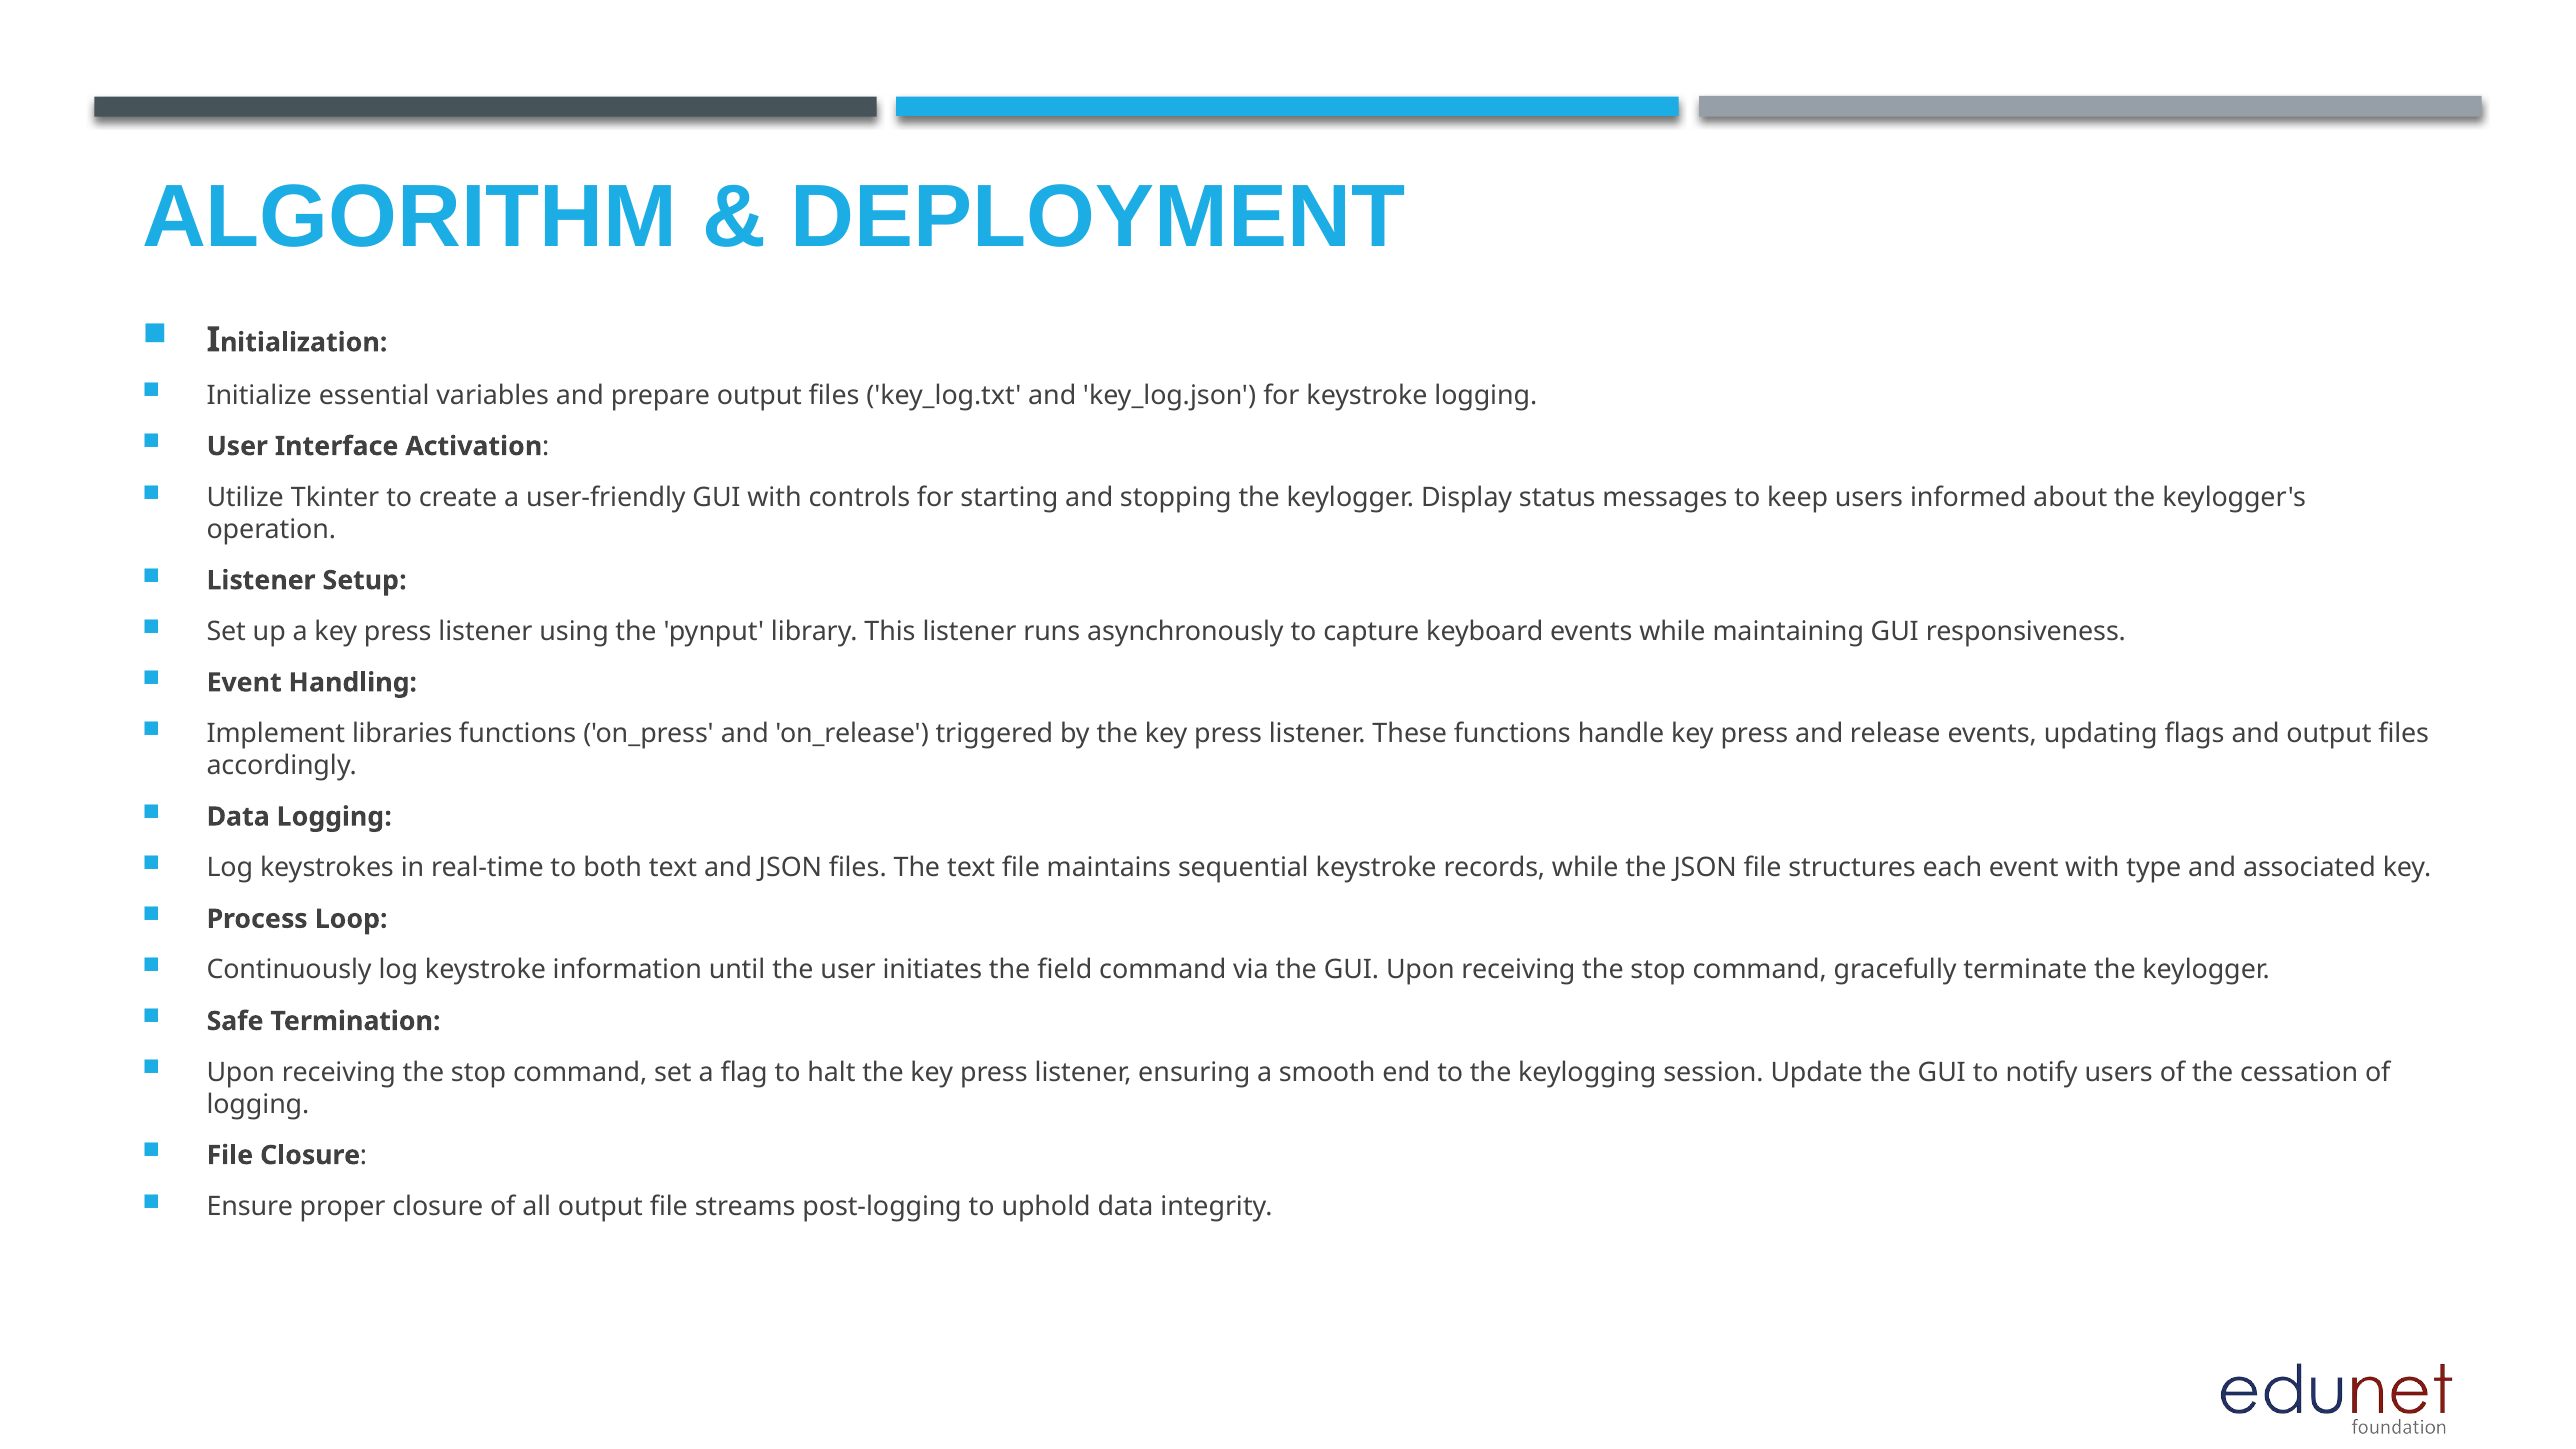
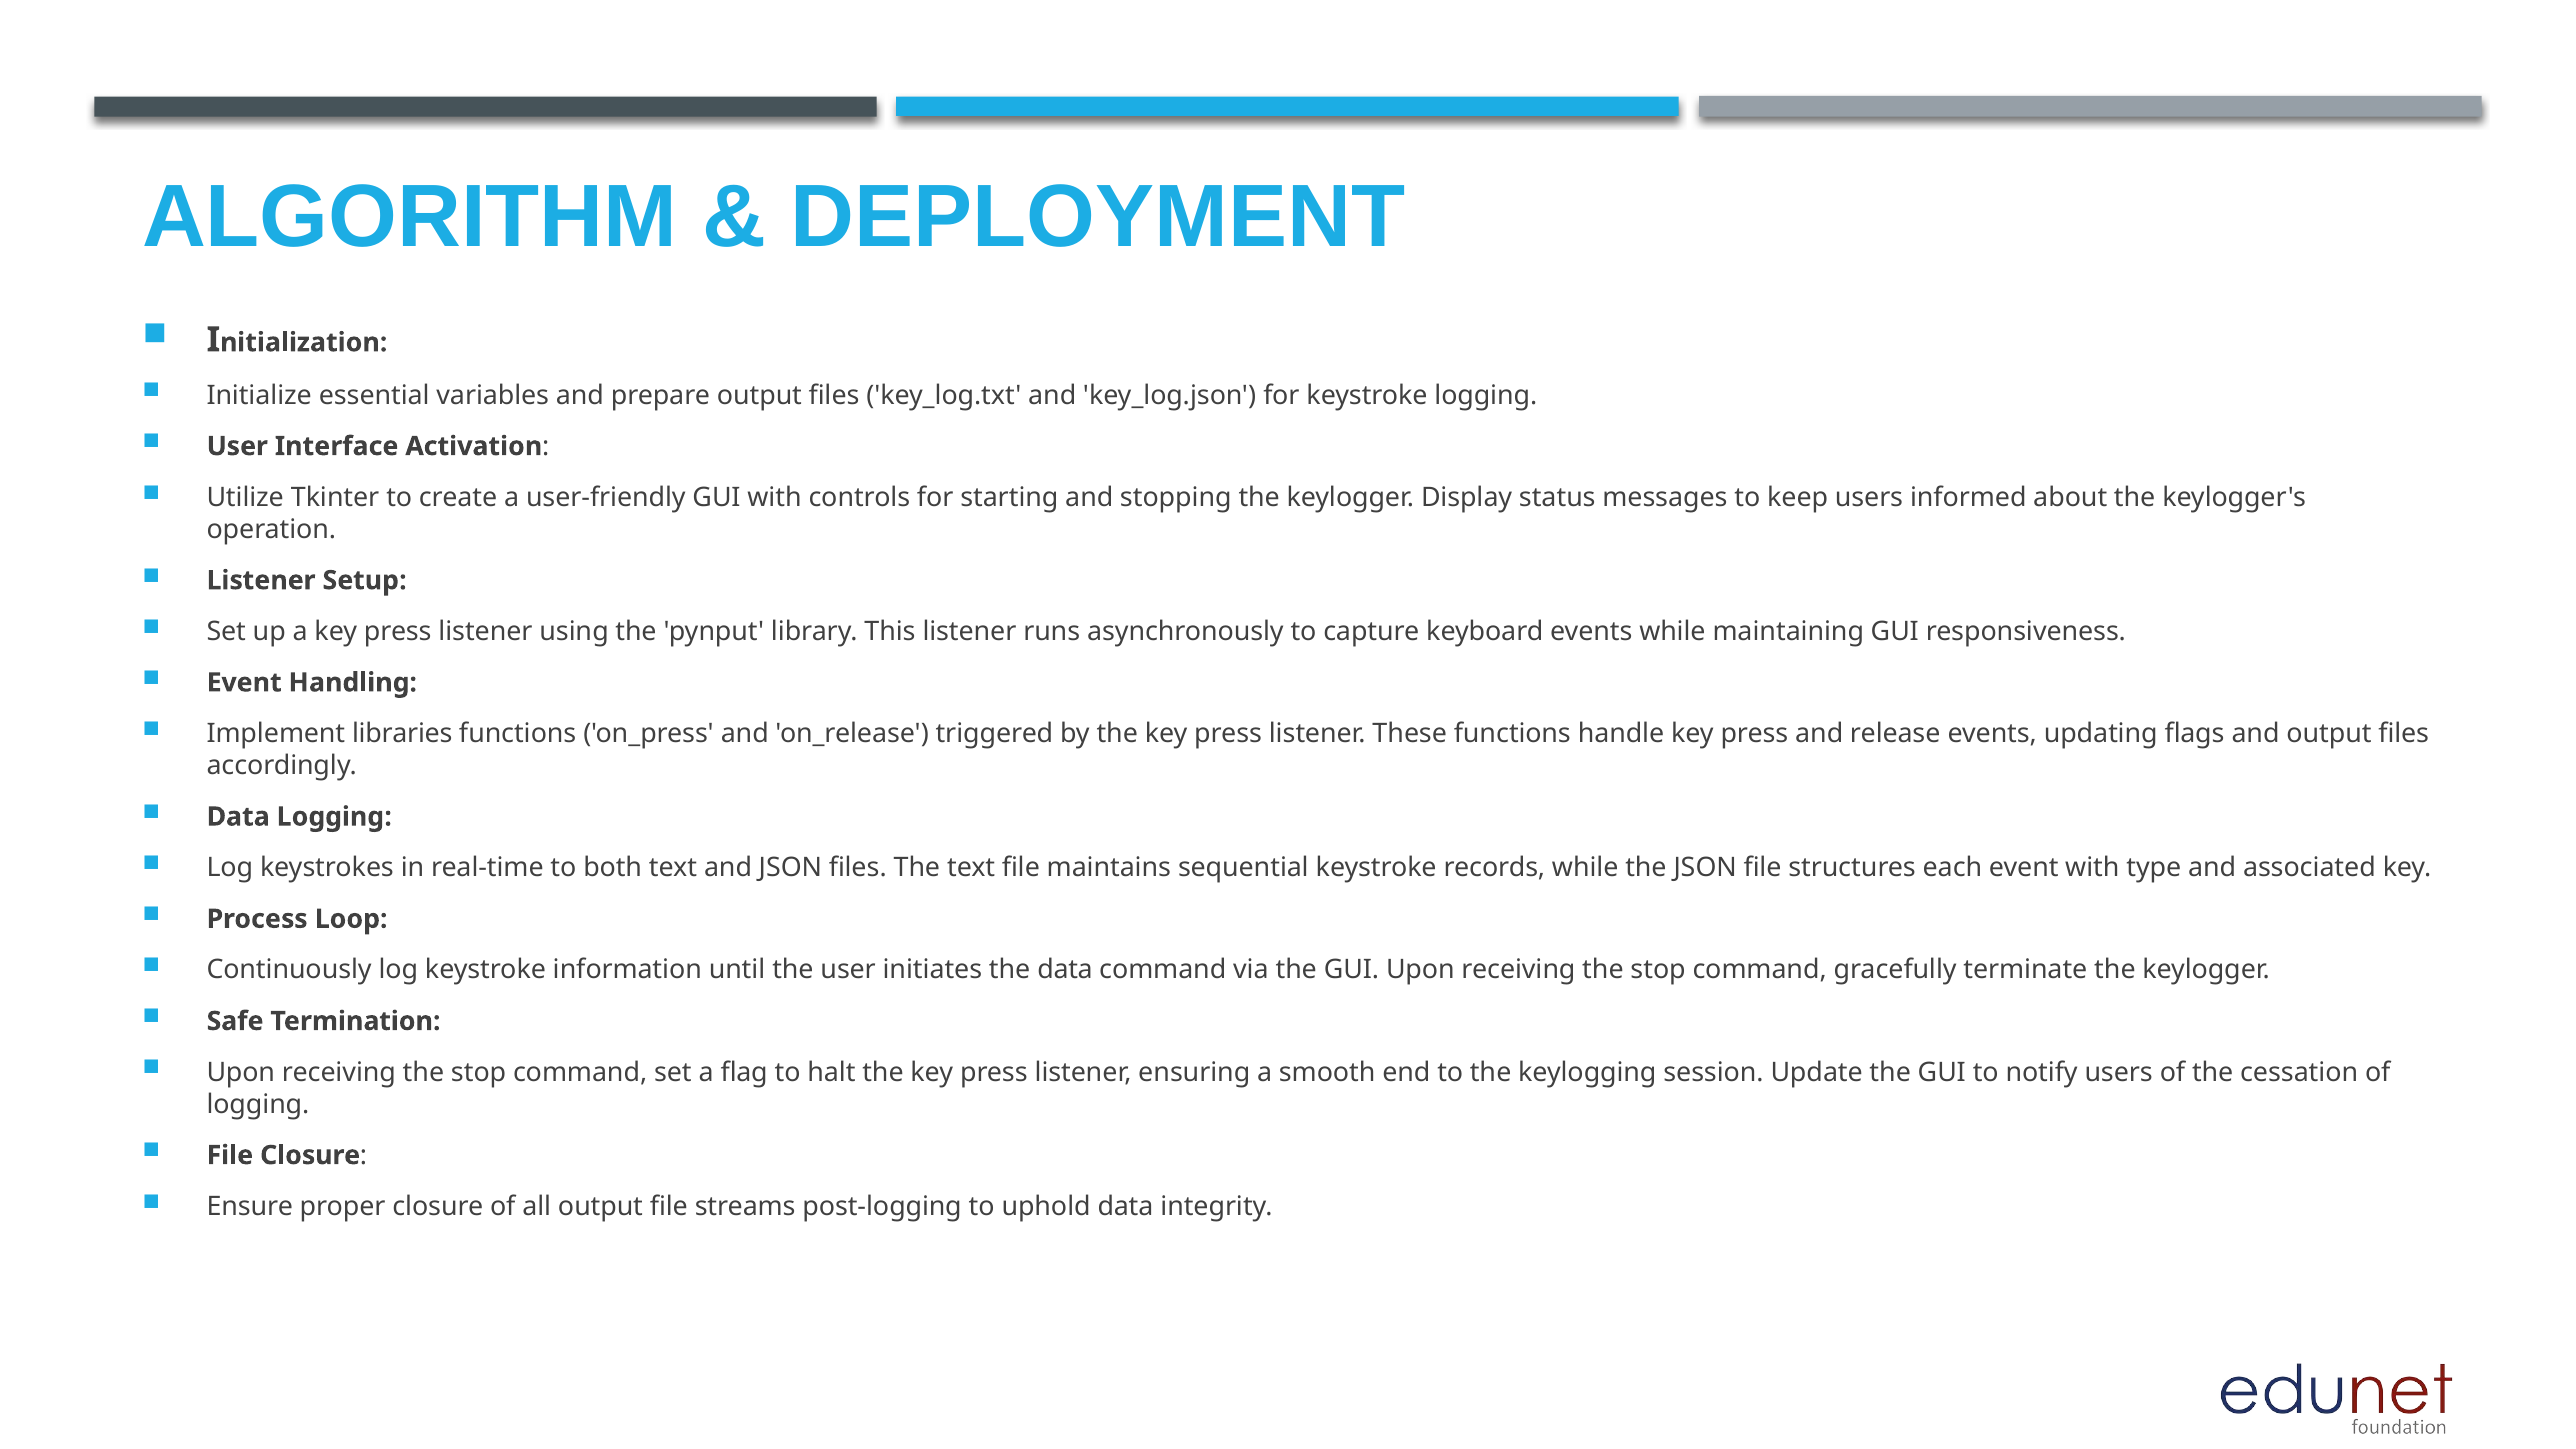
the field: field -> data (1065, 970)
